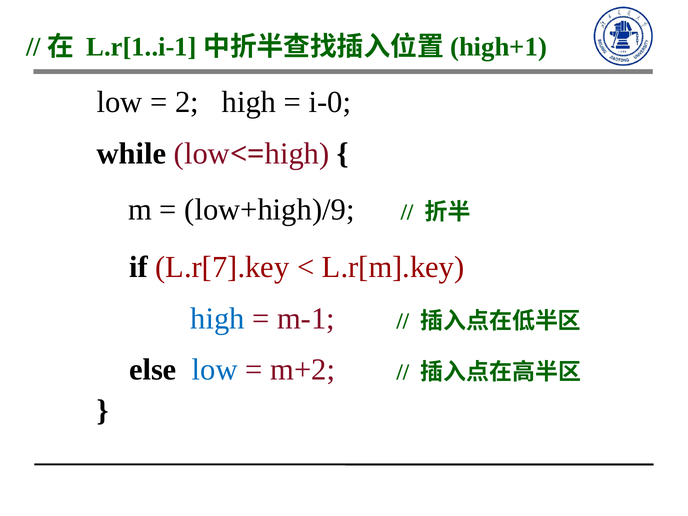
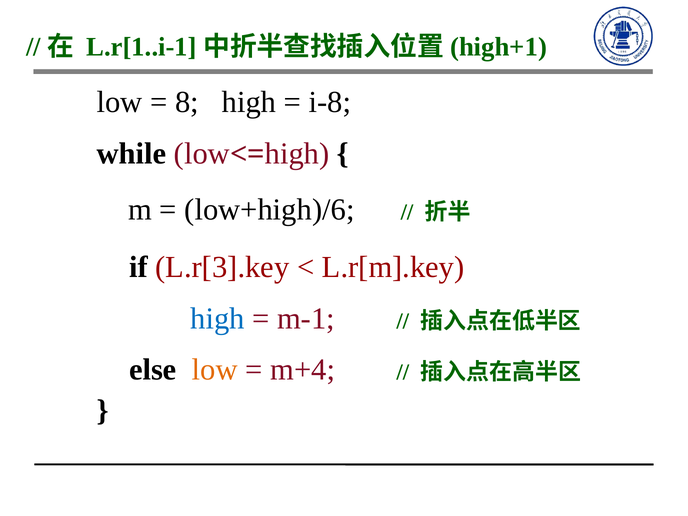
2: 2 -> 8 (187, 102)
i-0: i-0 -> i-8 (330, 102)
low+high)/9: low+high)/9 -> low+high)/6 (269, 210)
L.r[7].key: L.r[7].key -> L.r[3].key (222, 267)
low colour: blue -> orange (215, 370)
m+2: m+2 -> m+4 (303, 370)
